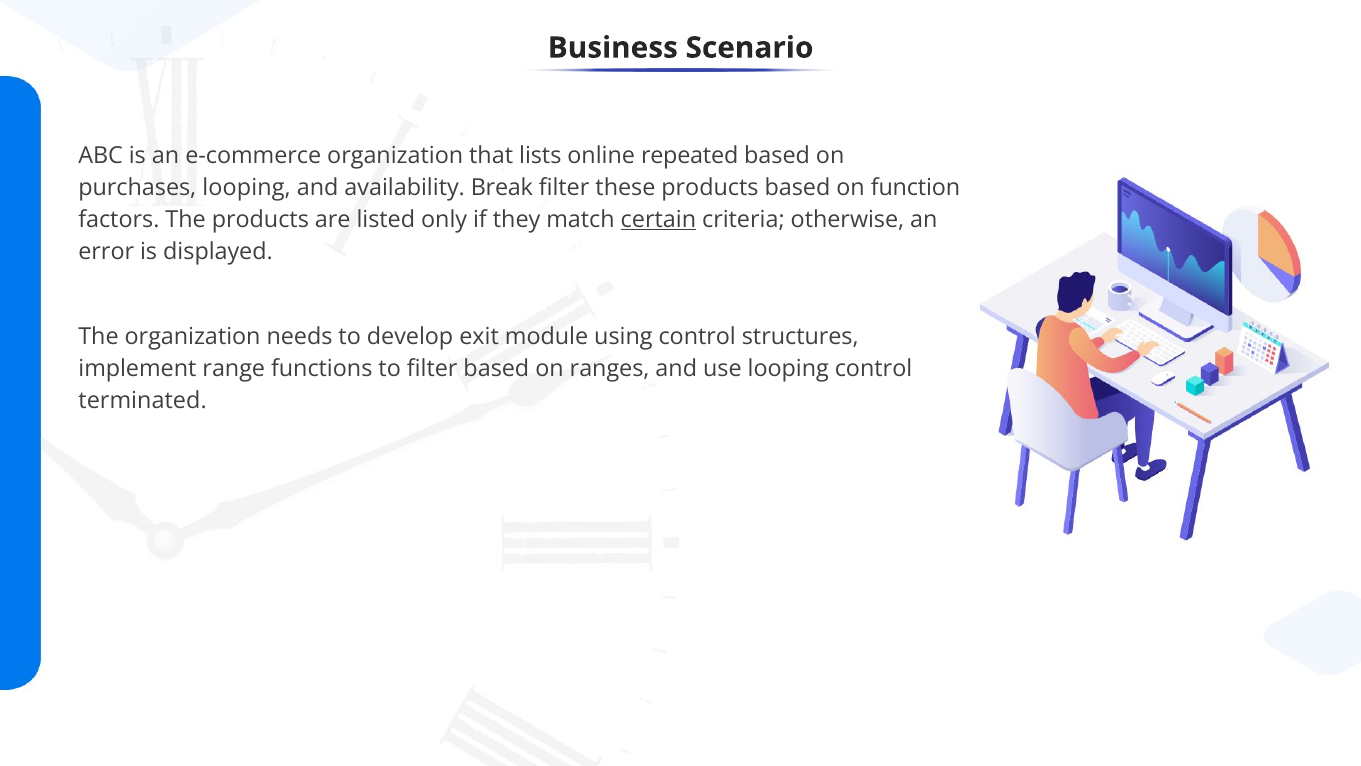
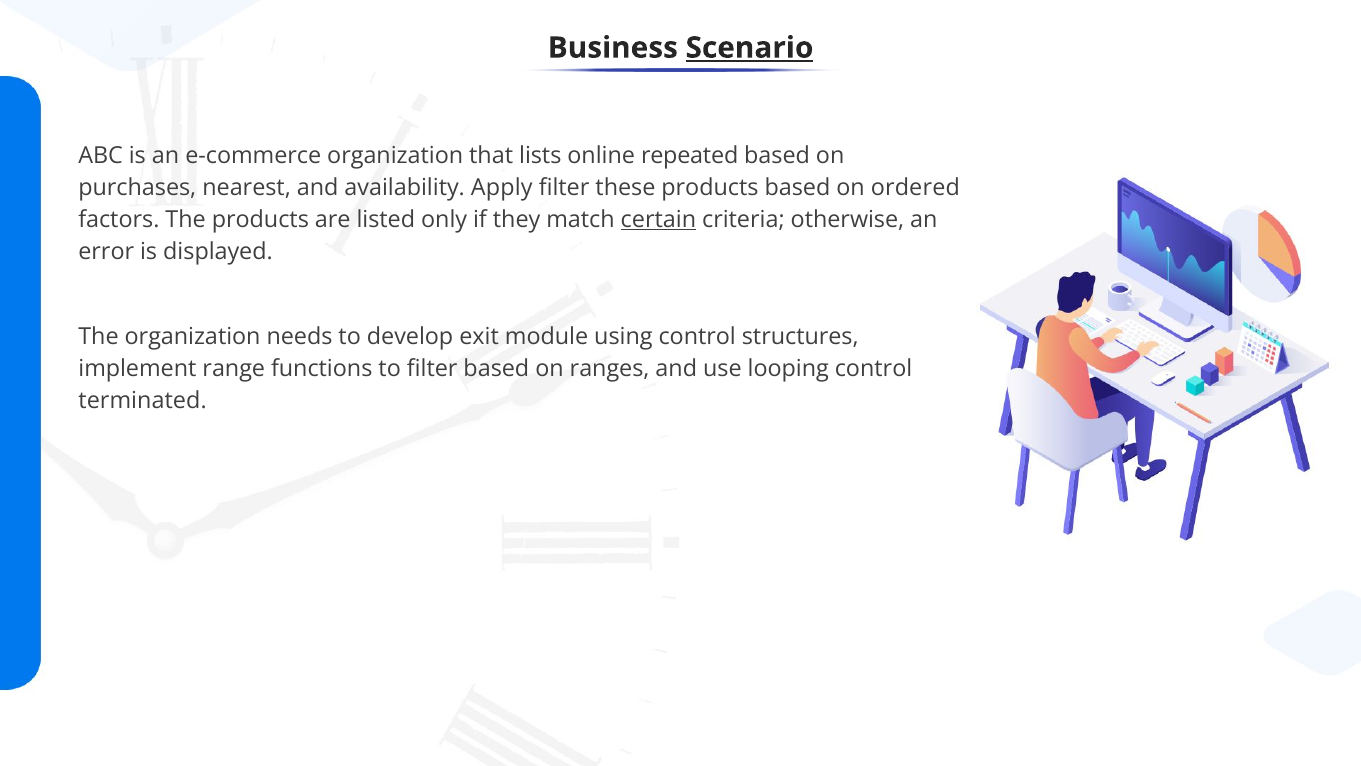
Scenario underline: none -> present (749, 48)
purchases looping: looping -> nearest (247, 187)
Break: Break -> Apply (502, 187)
function: function -> ordered (915, 187)
